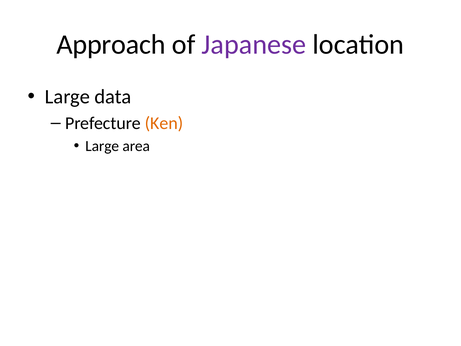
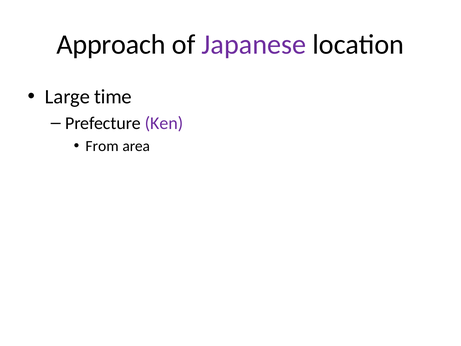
data: data -> time (113, 97)
Ken colour: orange -> purple (164, 123)
Large: Large -> From (102, 146)
